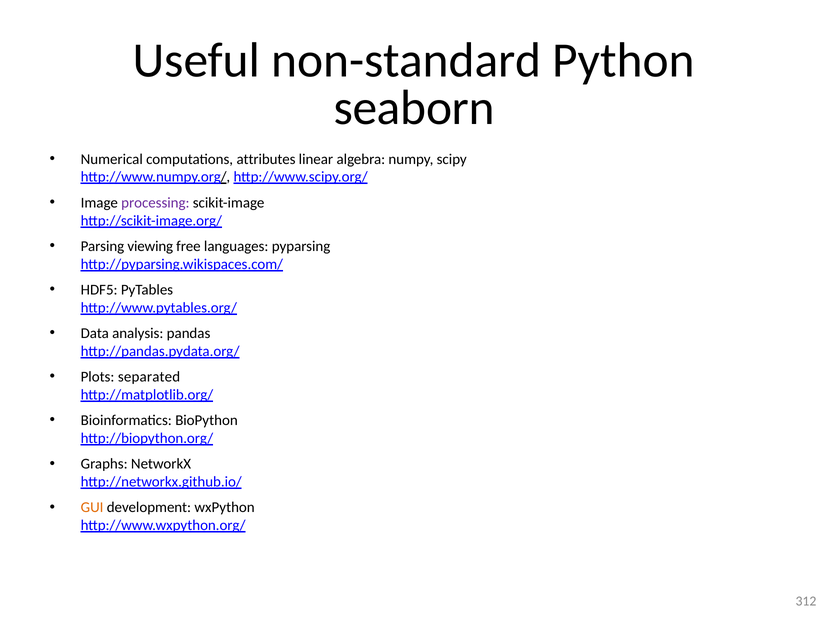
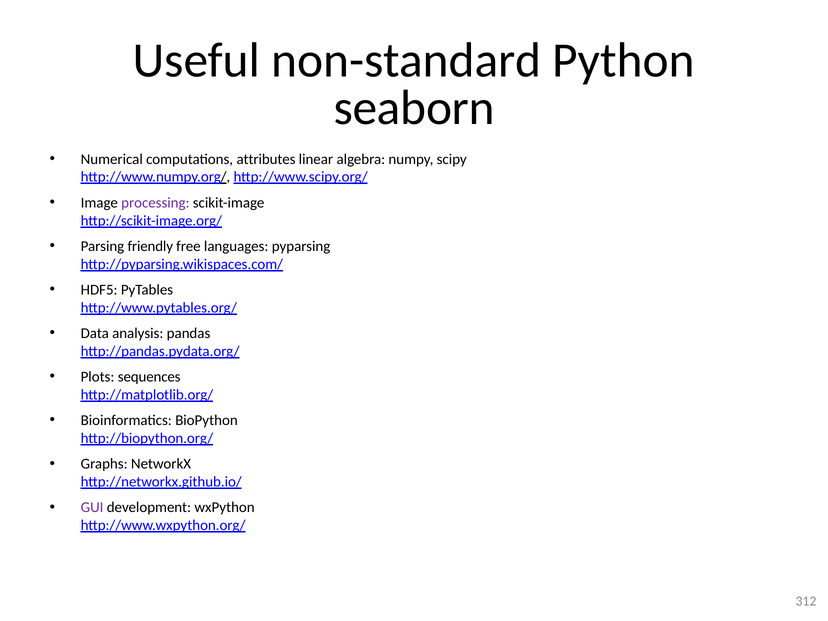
viewing: viewing -> friendly (150, 246)
separated: separated -> sequences (149, 377)
GUI colour: orange -> purple (92, 507)
